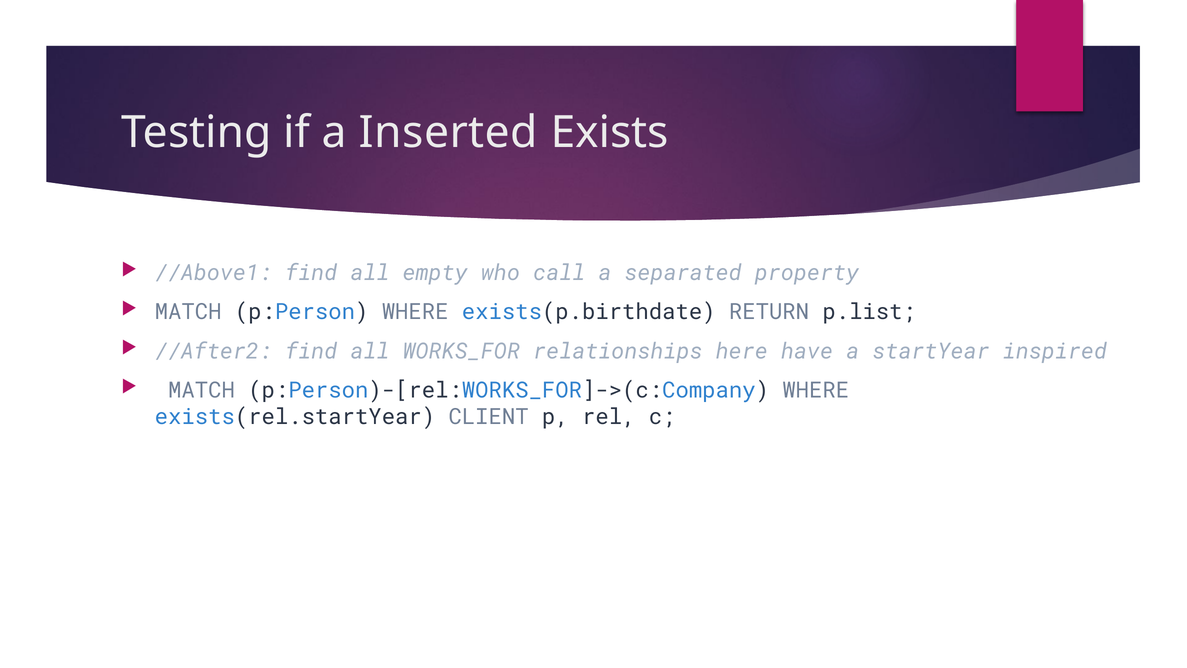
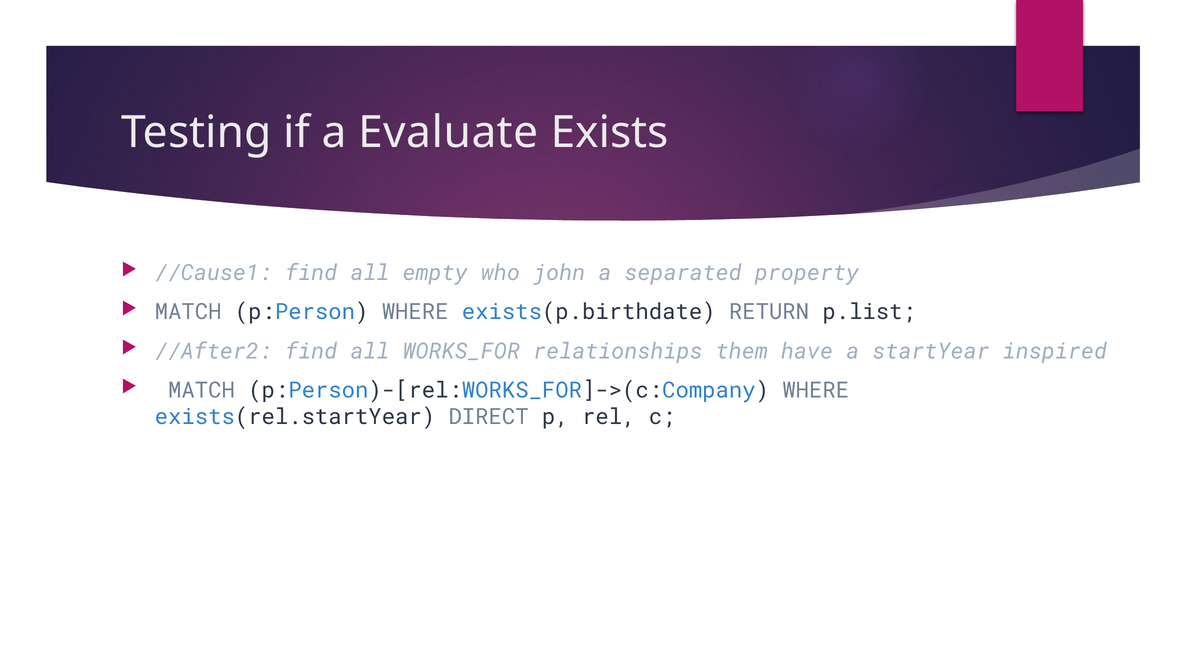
Inserted: Inserted -> Evaluate (448, 132)
//Above1: //Above1 -> //Cause1 (213, 273)
call: call -> john (559, 273)
here: here -> them (742, 351)
CLIENT: CLIENT -> DIRECT (489, 417)
